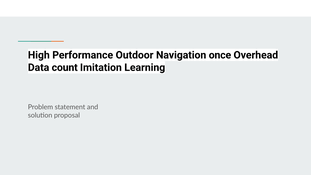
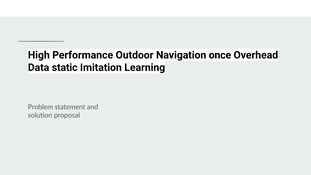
count: count -> static (65, 67)
